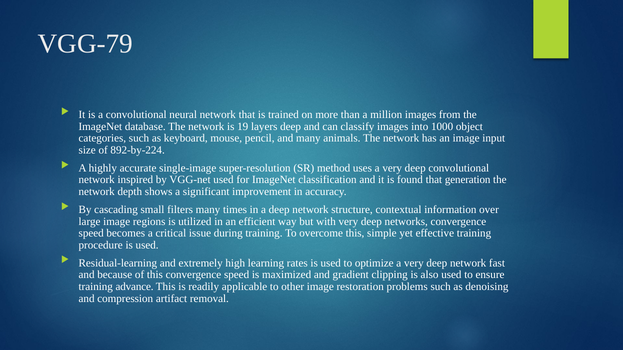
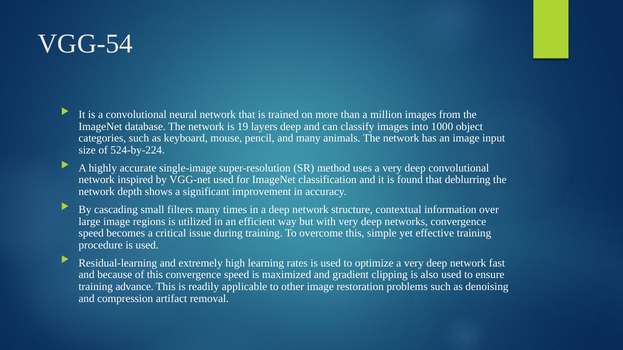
VGG-79: VGG-79 -> VGG-54 (85, 44)
892-by-224: 892-by-224 -> 524-by-224 (138, 150)
generation: generation -> deblurring (468, 180)
